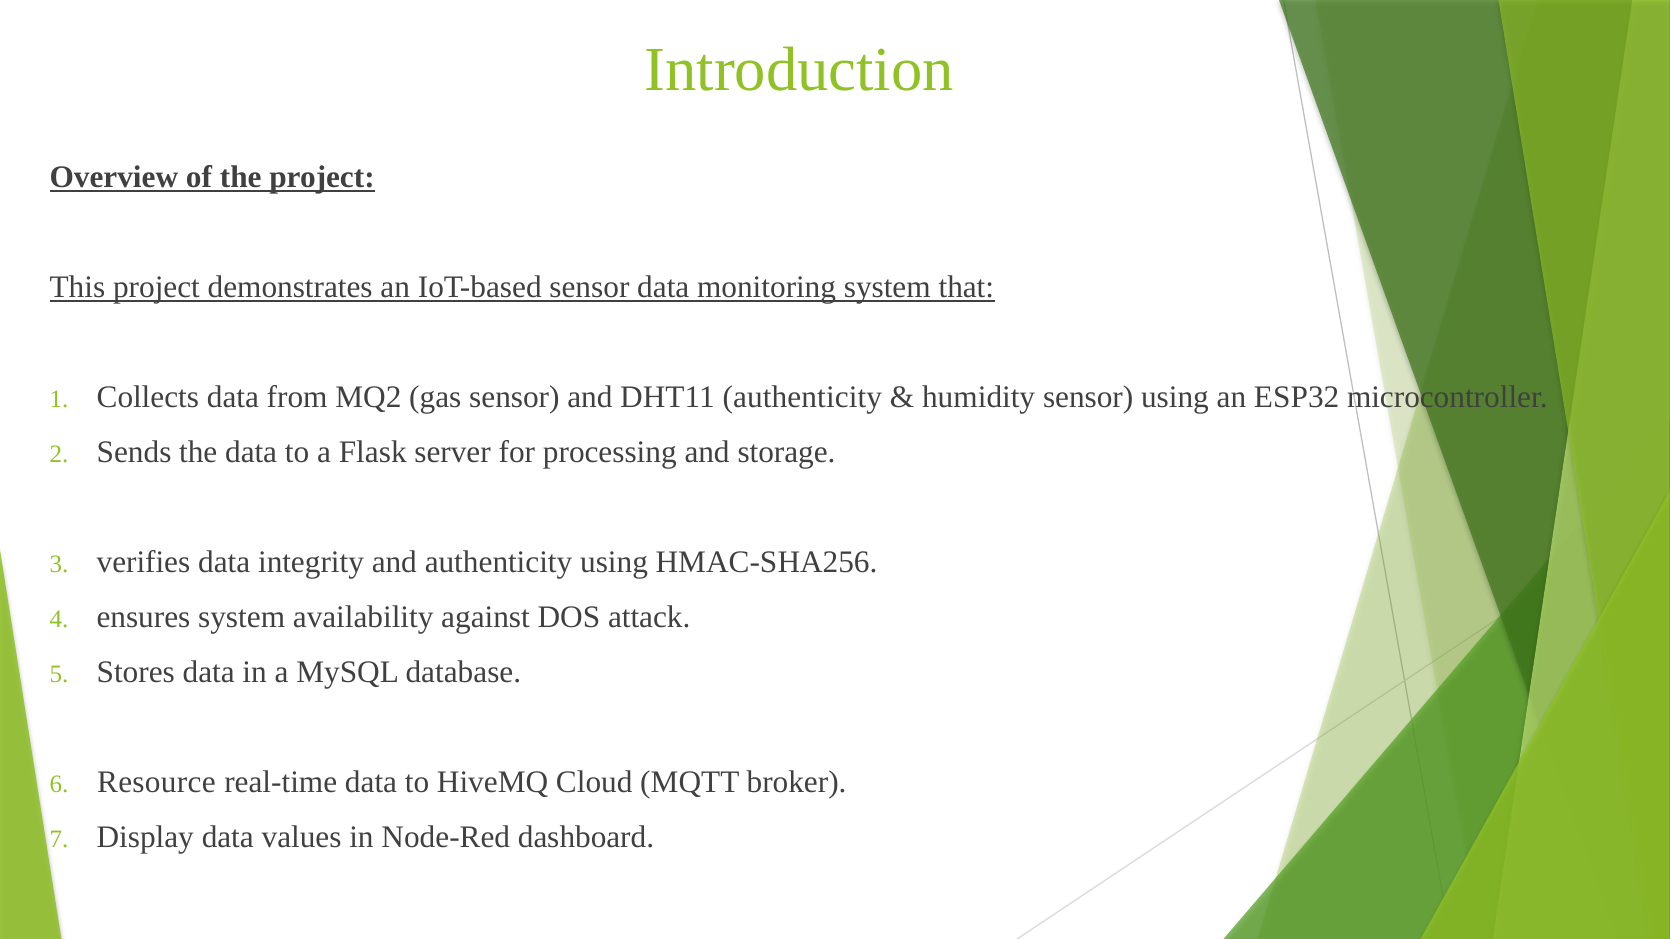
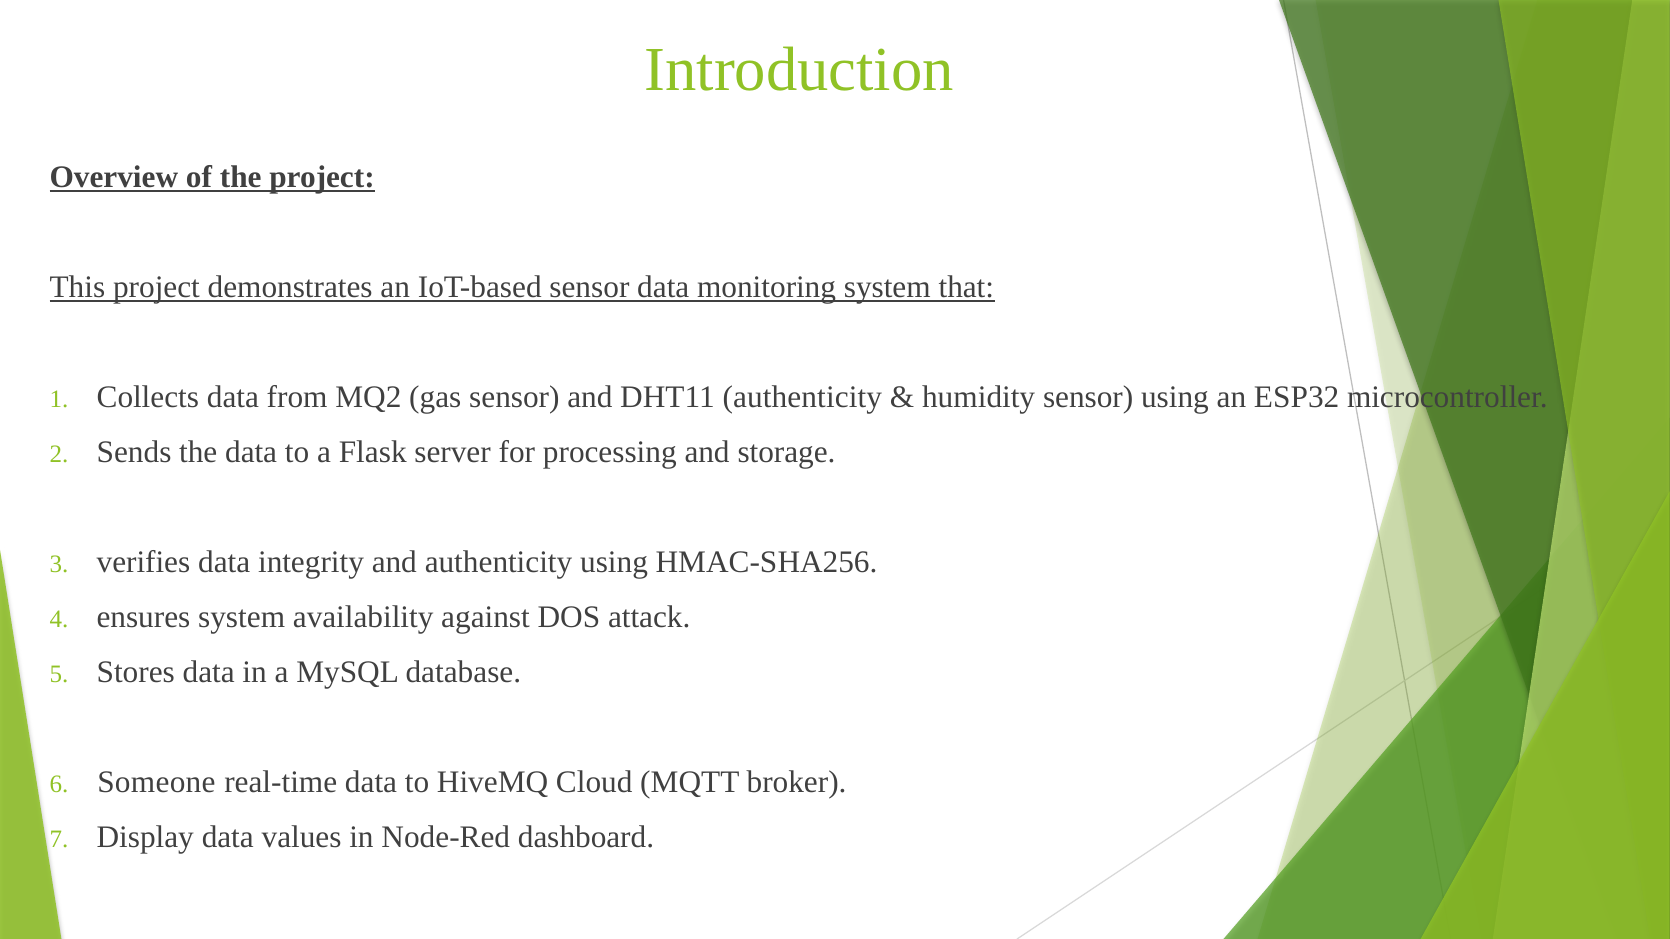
Resource: Resource -> Someone (156, 782)
